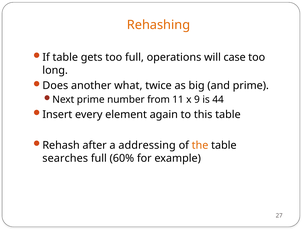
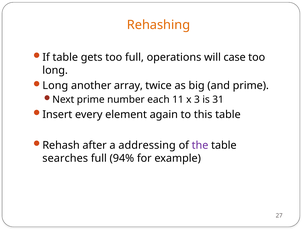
Does: Does -> Long (55, 86)
what: what -> array (128, 86)
from: from -> each (158, 100)
9: 9 -> 3 (197, 100)
44: 44 -> 31 (218, 100)
the colour: orange -> purple (200, 145)
60%: 60% -> 94% (122, 158)
